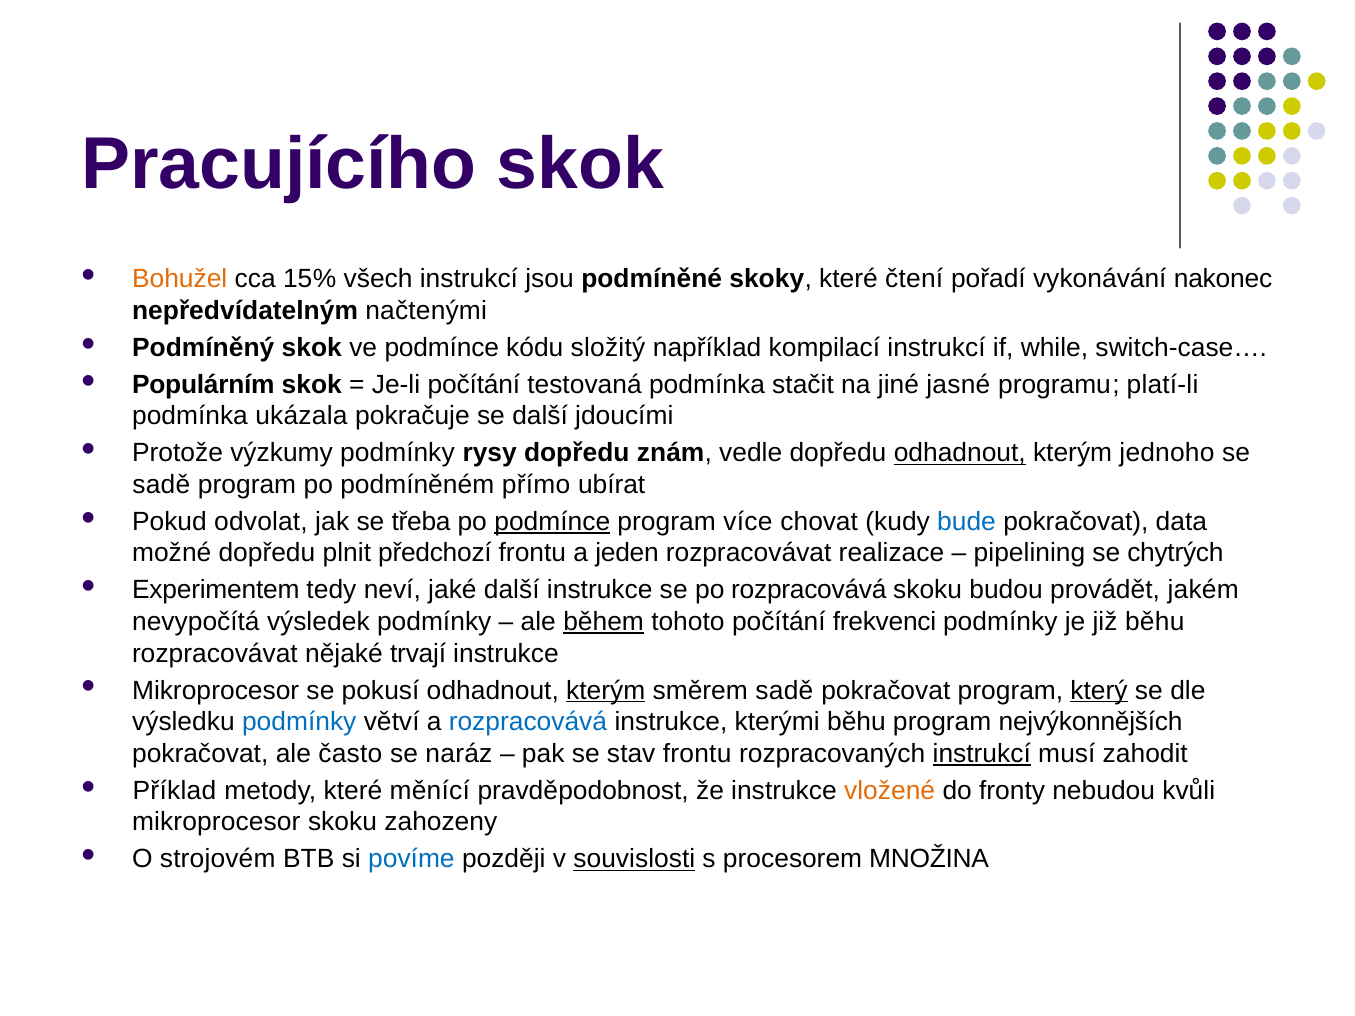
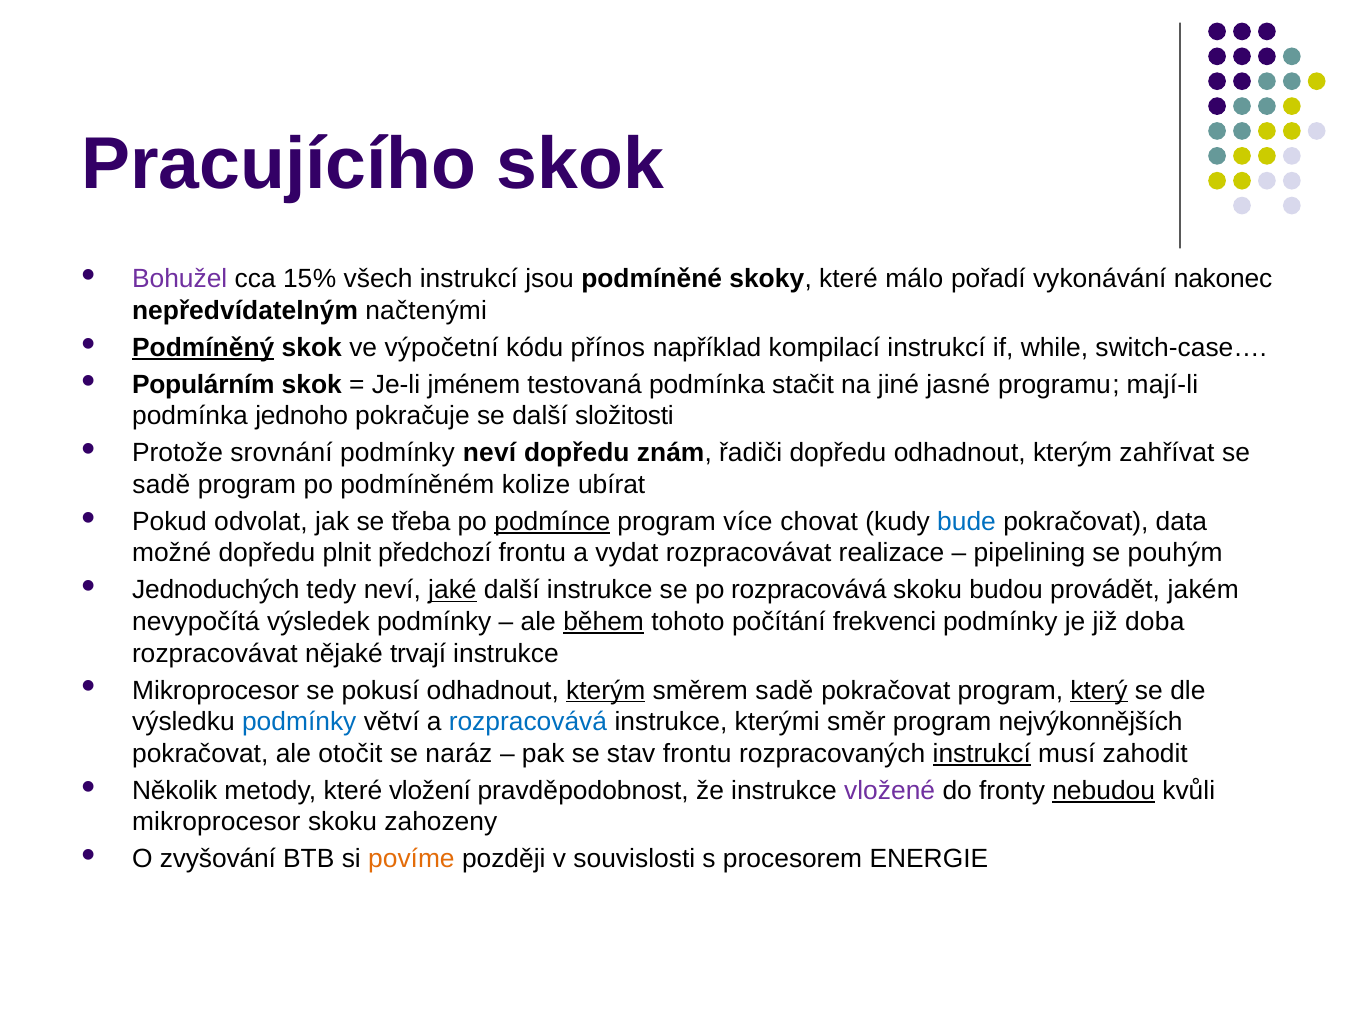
Bohužel colour: orange -> purple (180, 279)
čtení: čtení -> málo (914, 279)
Podmíněný underline: none -> present (203, 348)
ve podmínce: podmínce -> výpočetní (442, 348)
složitý: složitý -> přínos (608, 348)
Je-li počítání: počítání -> jménem (474, 385)
platí-li: platí-li -> mají-li (1163, 385)
ukázala: ukázala -> jednoho (302, 416)
jdoucími: jdoucími -> složitosti (624, 416)
výzkumy: výzkumy -> srovnání (281, 453)
podmínky rysy: rysy -> neví (490, 453)
vedle: vedle -> řadiči (751, 453)
odhadnout underline: present -> none (960, 453)
jednoho: jednoho -> zahřívat (1167, 453)
přímo: přímo -> kolize (536, 485)
jeden: jeden -> vydat (627, 553)
chytrých: chytrých -> pouhým (1175, 553)
Experimentem: Experimentem -> Jednoduchých (216, 590)
jaké underline: none -> present (452, 590)
již běhu: běhu -> doba (1155, 622)
kterými běhu: běhu -> směr (856, 722)
často: často -> otočit (350, 754)
Příklad: Příklad -> Několik (175, 791)
měnící: měnící -> vložení (430, 791)
vložené colour: orange -> purple (890, 791)
nebudou underline: none -> present (1104, 791)
strojovém: strojovém -> zvyšování (218, 859)
povíme colour: blue -> orange (411, 859)
souvislosti underline: present -> none (634, 859)
MNOŽINA: MNOŽINA -> ENERGIE (929, 859)
